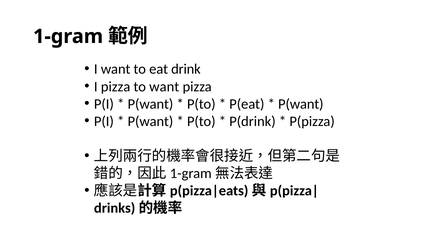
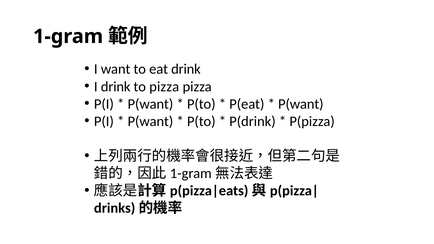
I pizza: pizza -> drink (116, 87)
to want: want -> pizza (164, 87)
